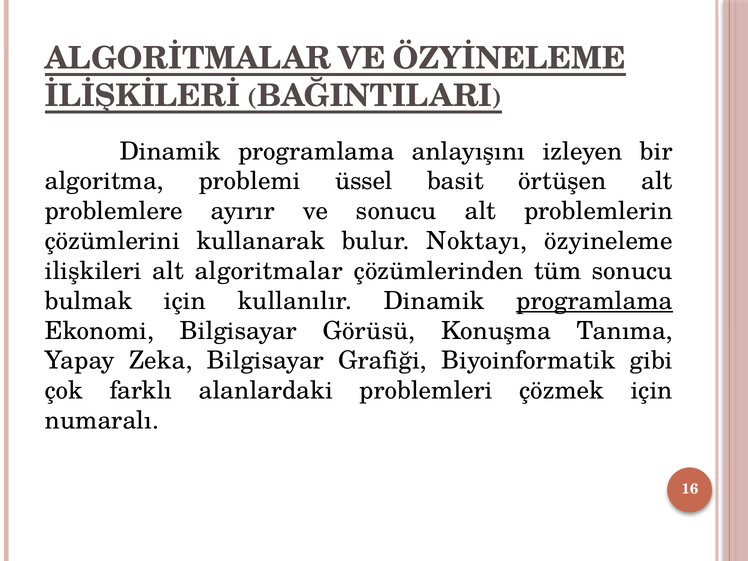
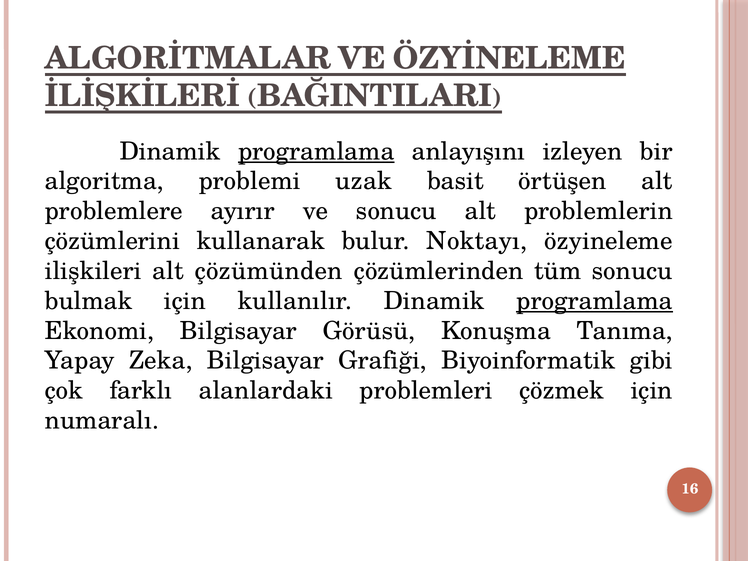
programlama underline: none -> present (316, 151)
üssel: üssel -> uzak (364, 181)
algoritmalar: algoritmalar -> çözümünden (269, 271)
